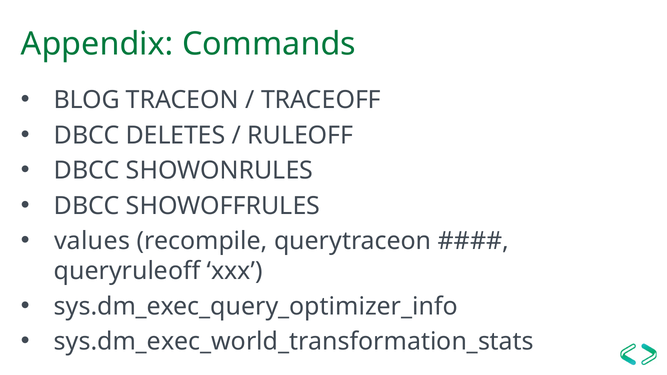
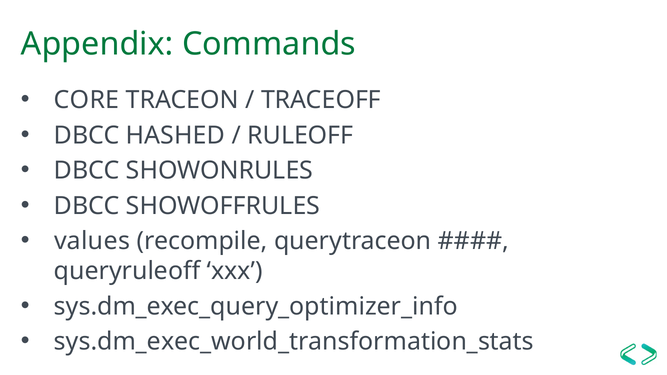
BLOG: BLOG -> CORE (87, 100)
DELETES: DELETES -> HASHED (175, 135)
